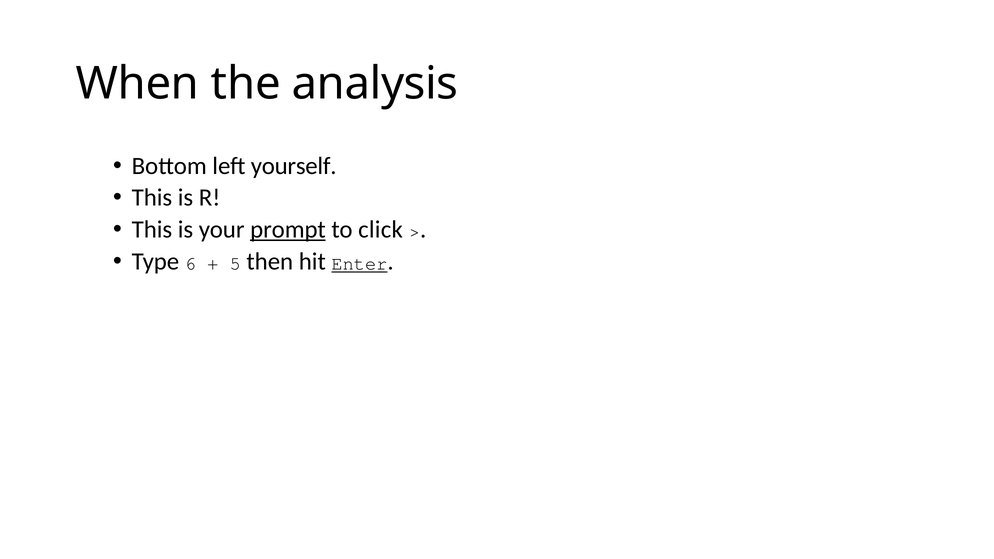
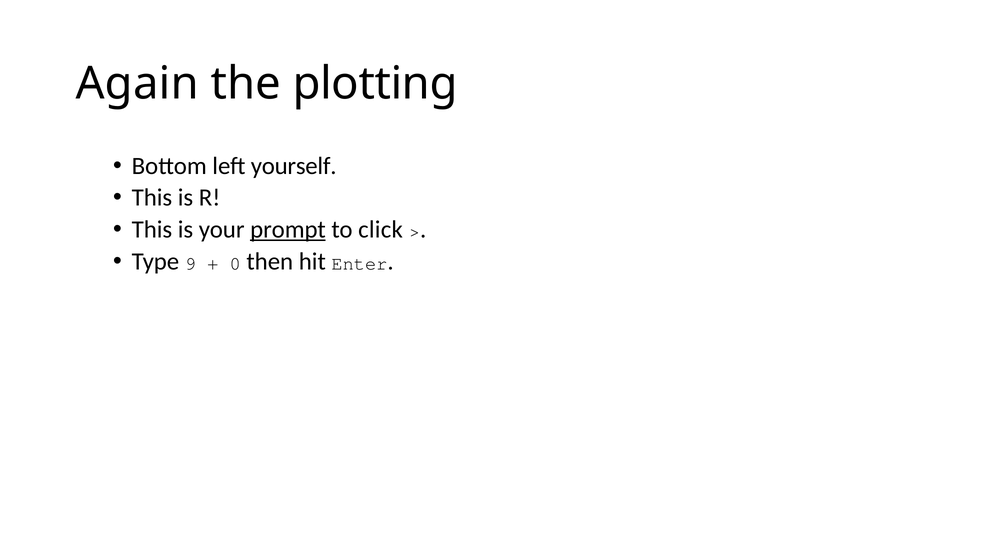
When: When -> Again (137, 83)
analysis: analysis -> plotting (375, 83)
6: 6 -> 9 (190, 264)
5: 5 -> 0 (235, 264)
Enter underline: present -> none (359, 264)
